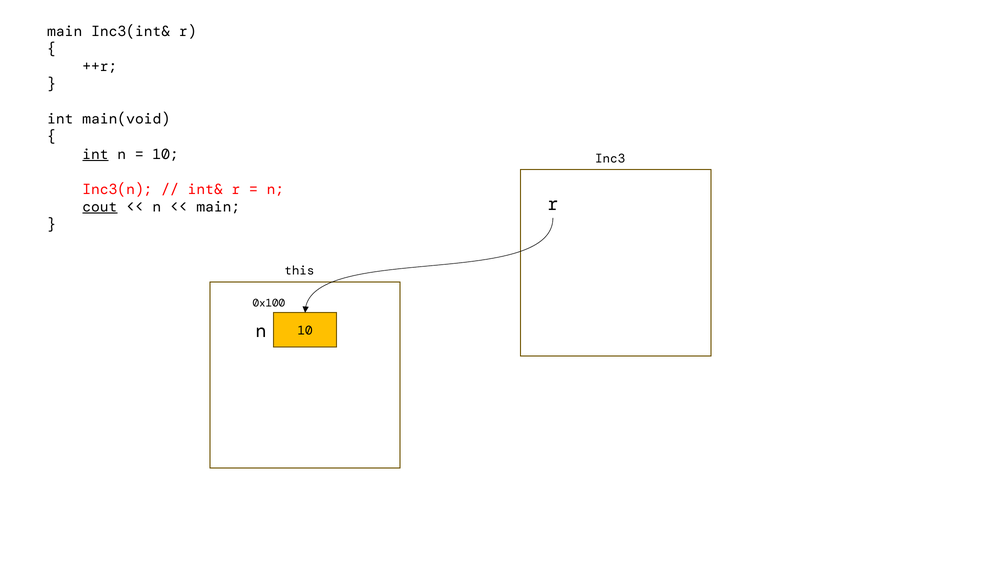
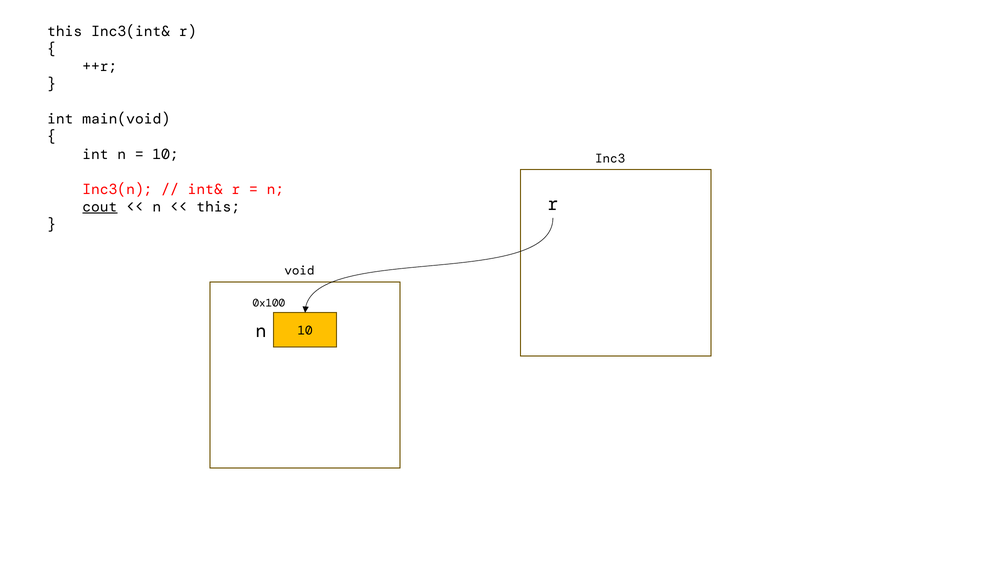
main: main -> this (65, 31)
int underline: present -> none (95, 154)
main: main -> this (218, 207)
this: this -> void (299, 271)
